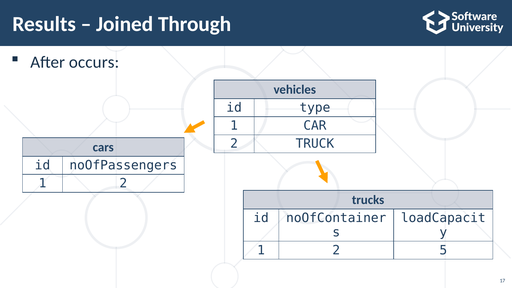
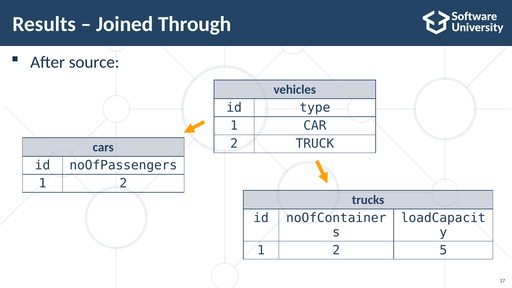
occurs: occurs -> source (94, 62)
